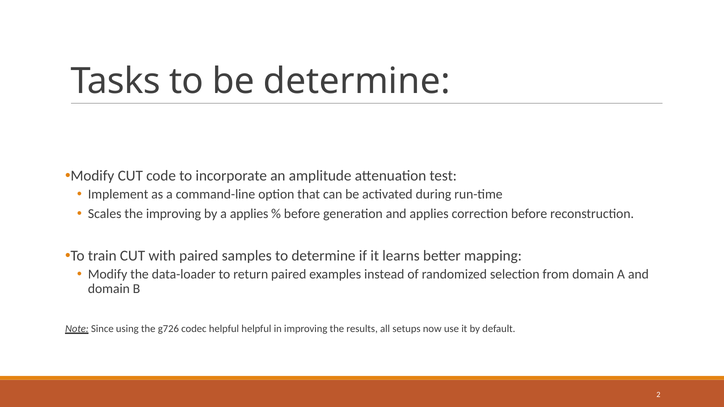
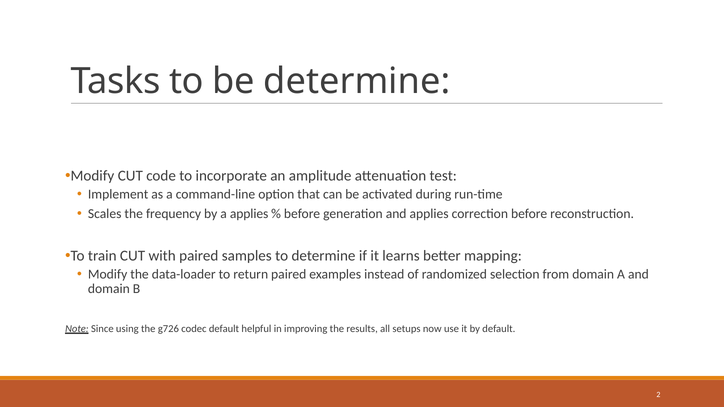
the improving: improving -> frequency (174, 214)
codec helpful: helpful -> default (224, 329)
